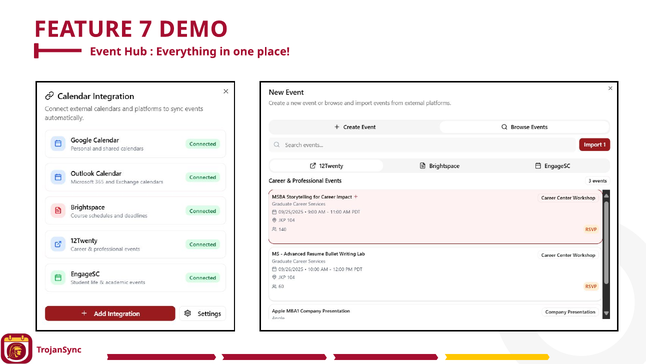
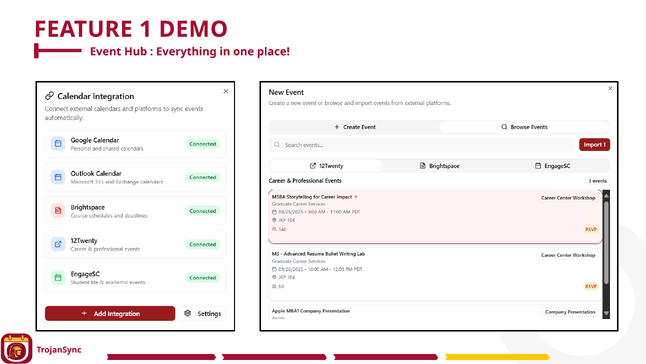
7: 7 -> 1 (146, 29)
